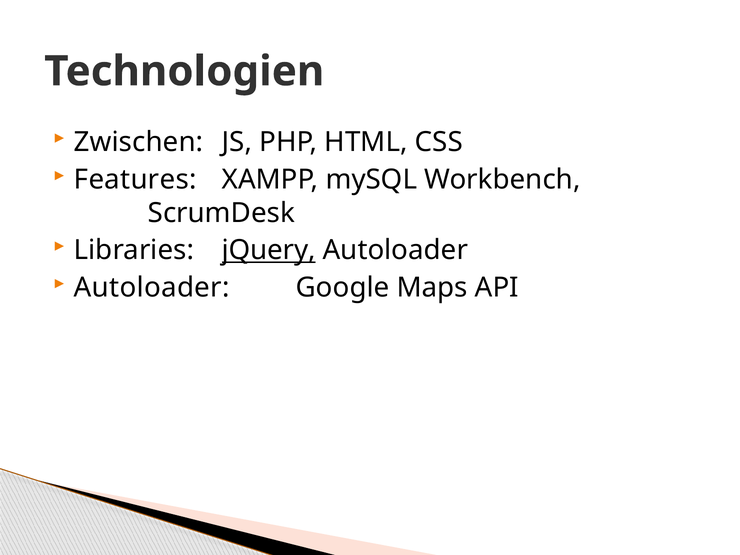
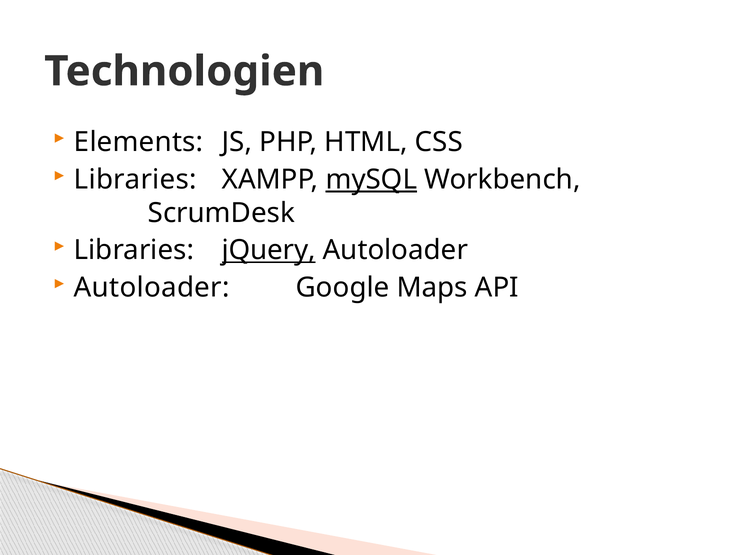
Zwischen: Zwischen -> Elements (139, 142)
Features: Features -> Libraries (135, 180)
mySQL underline: none -> present (371, 180)
